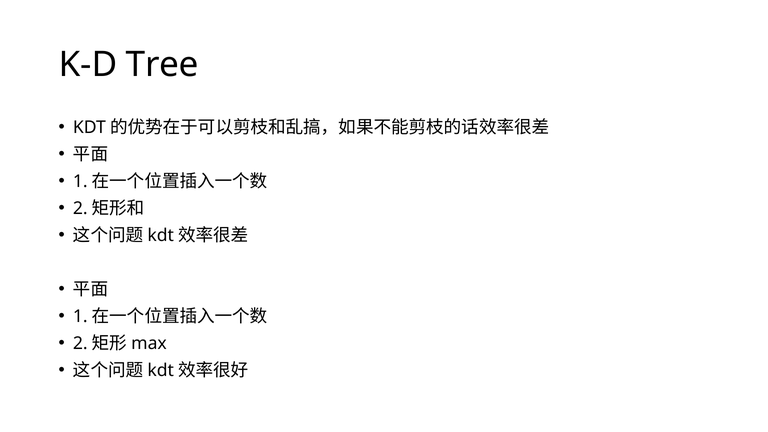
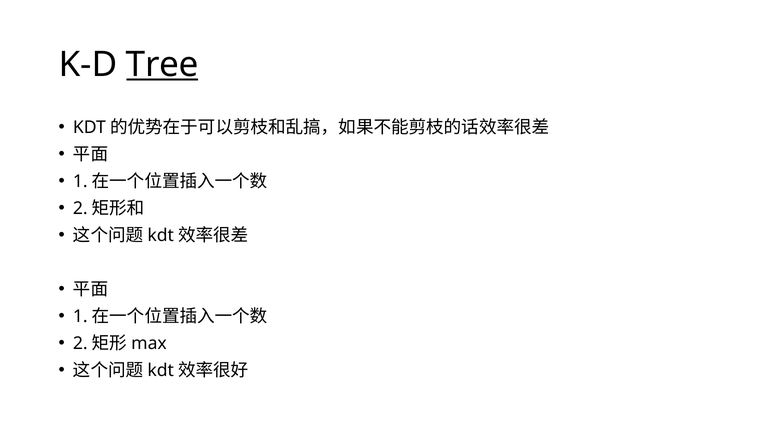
Tree underline: none -> present (162, 65)
